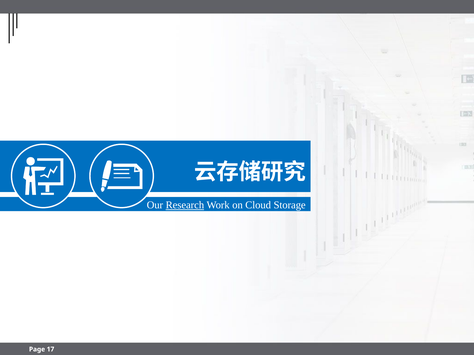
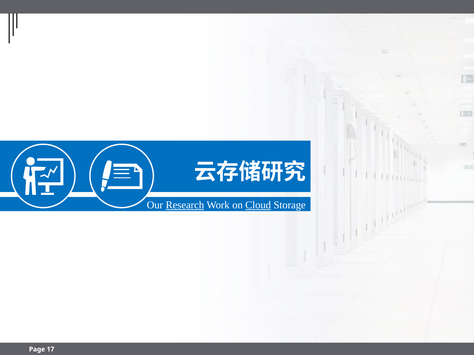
Cloud underline: none -> present (258, 205)
